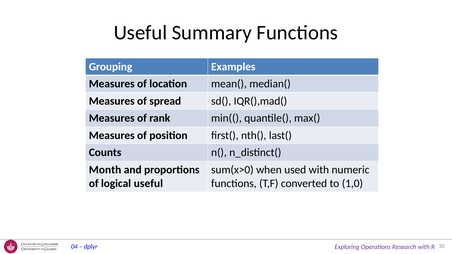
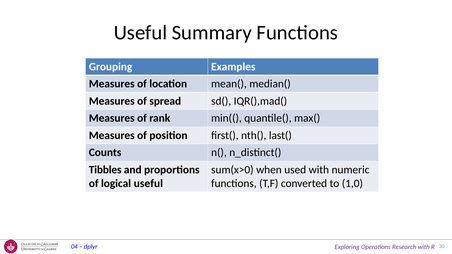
Month: Month -> Tibbles (105, 170)
